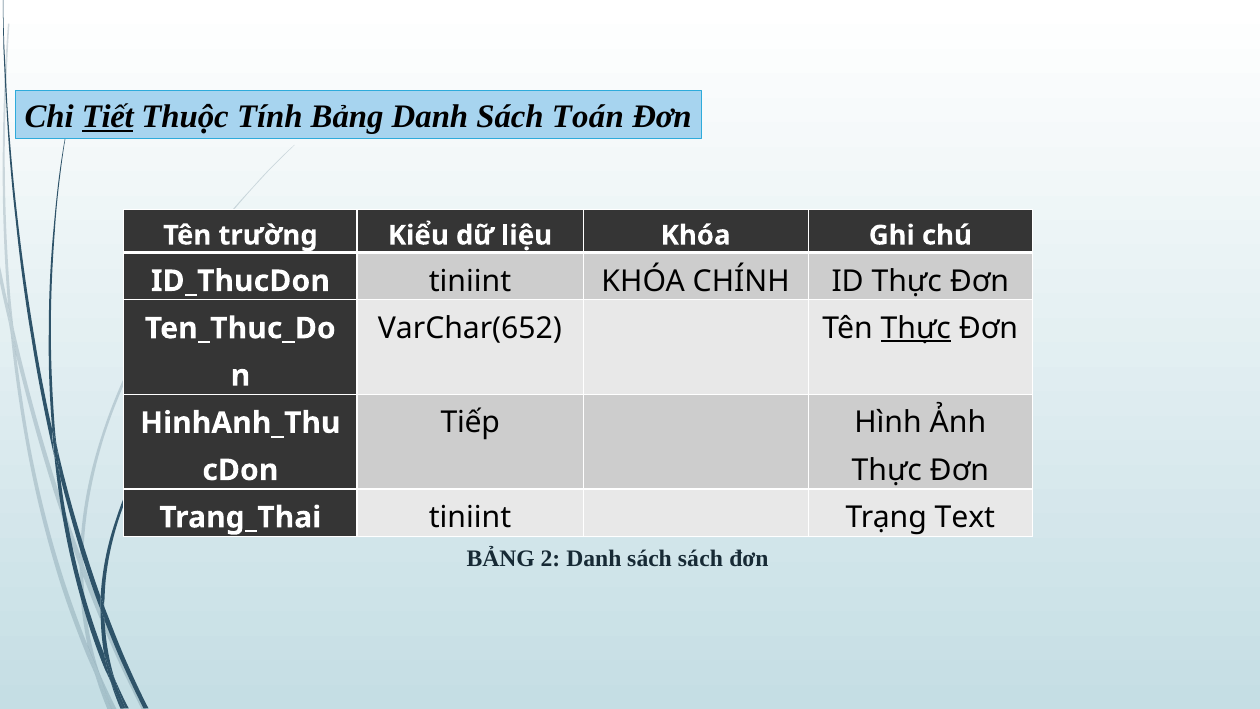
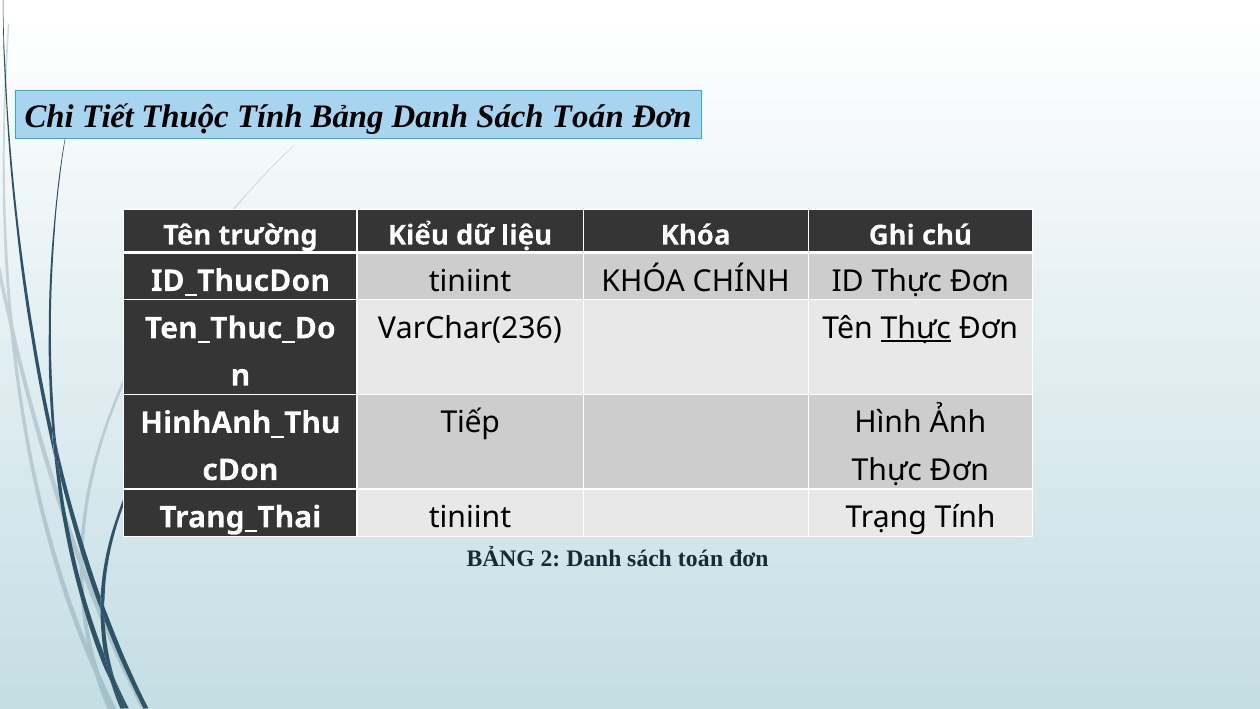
Tiết underline: present -> none (108, 117)
VarChar(652: VarChar(652 -> VarChar(236 (470, 328)
Trạng Text: Text -> Tính (965, 517)
2 Danh sách sách: sách -> toán (700, 558)
